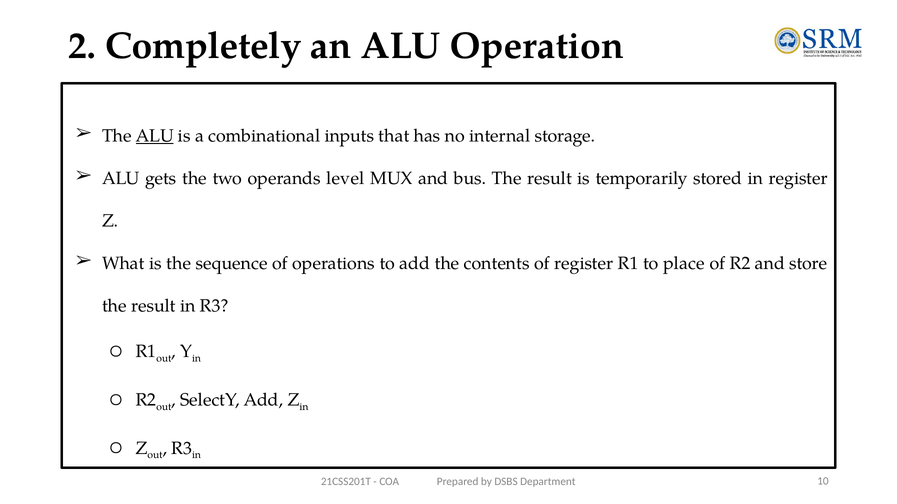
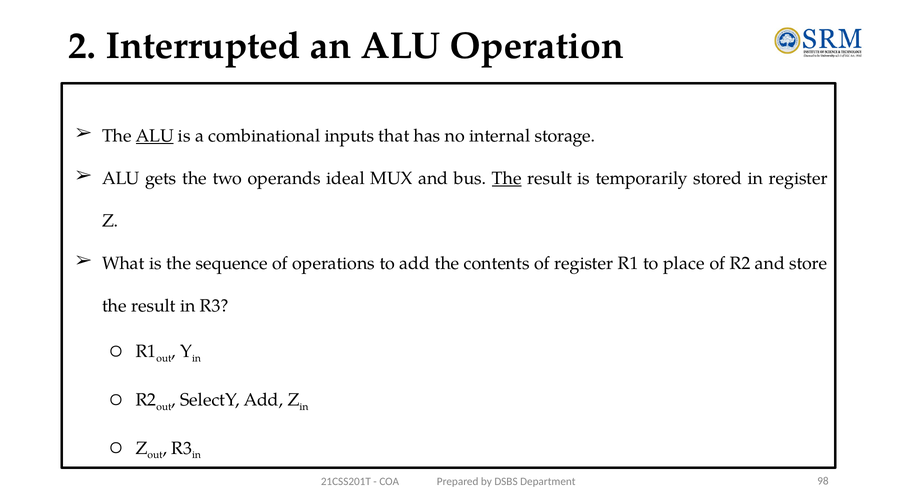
Completely: Completely -> Interrupted (203, 46)
level: level -> ideal (346, 179)
The underline: none -> present (507, 179)
10: 10 -> 98 (823, 482)
